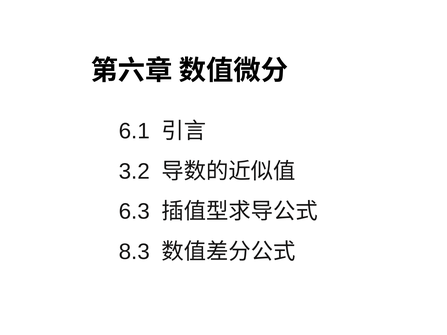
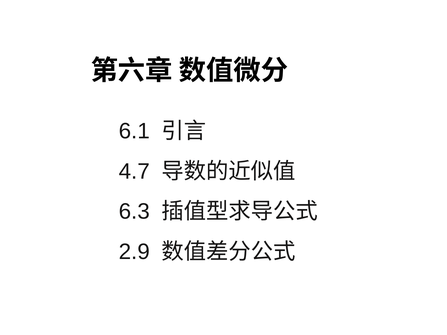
3.2: 3.2 -> 4.7 (134, 172)
8.3: 8.3 -> 2.9 (134, 252)
